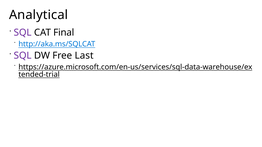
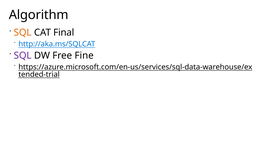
Analytical: Analytical -> Algorithm (39, 15)
SQL colour: purple -> orange (23, 33)
Last: Last -> Fine (84, 56)
